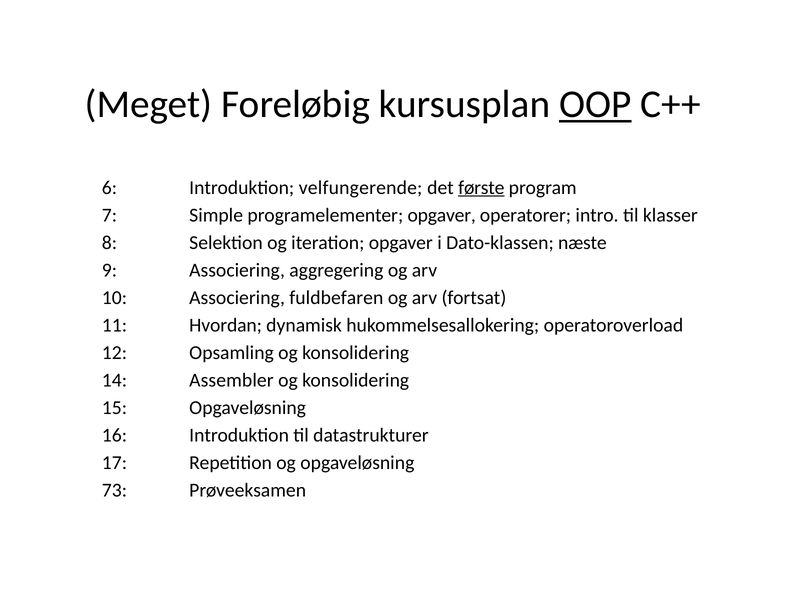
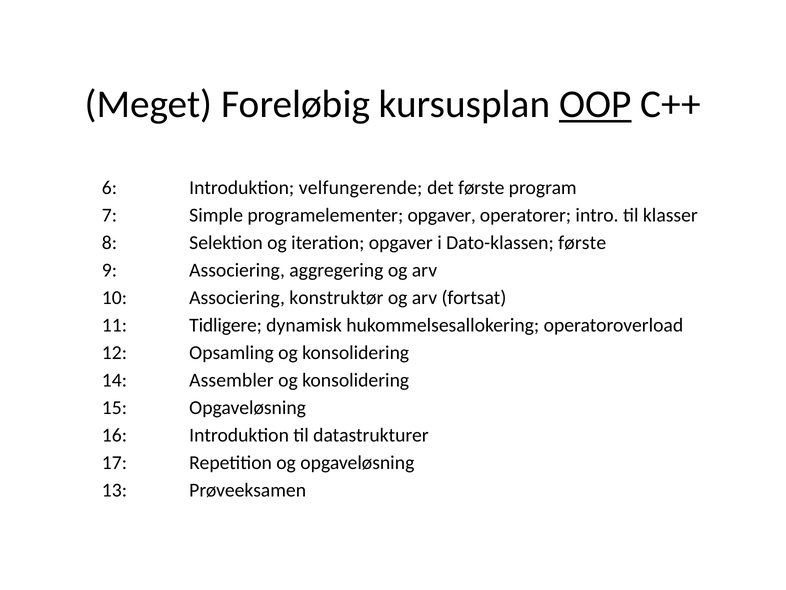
første underline: present -> none (481, 187)
Dato-klassen næste: næste -> første (582, 242)
fuldbefaren: fuldbefaren -> konstruktør (336, 297)
Hvordan: Hvordan -> Tidligere (226, 325)
73: 73 -> 13 (114, 490)
